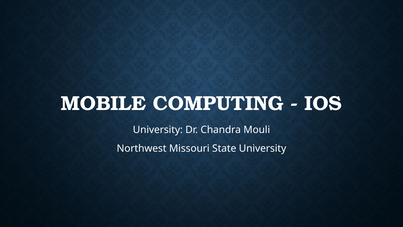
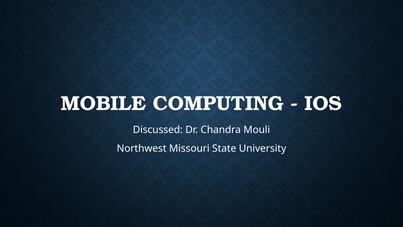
University: University -> Discussed (158, 130)
